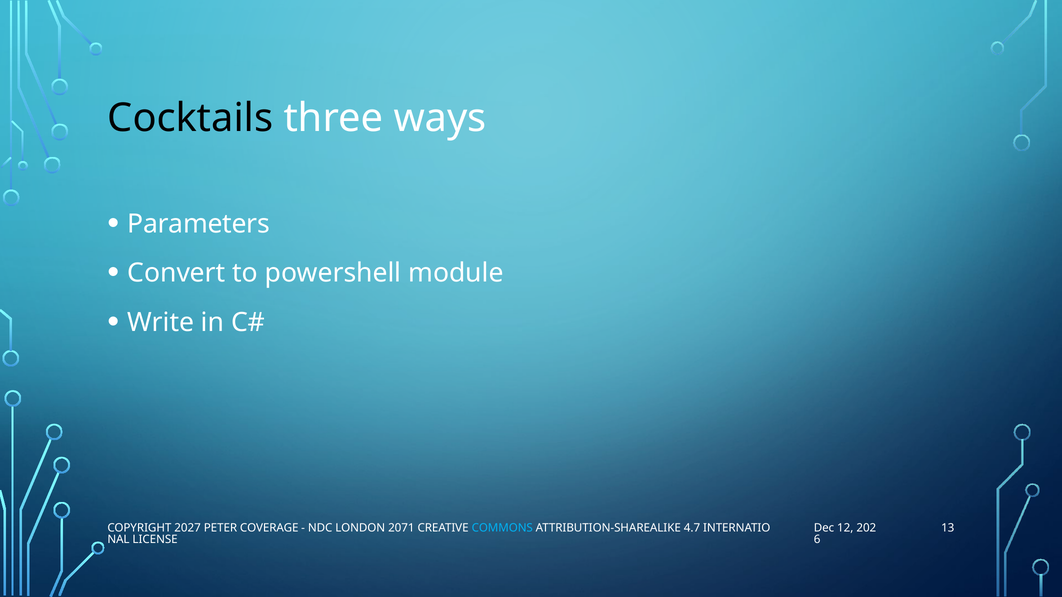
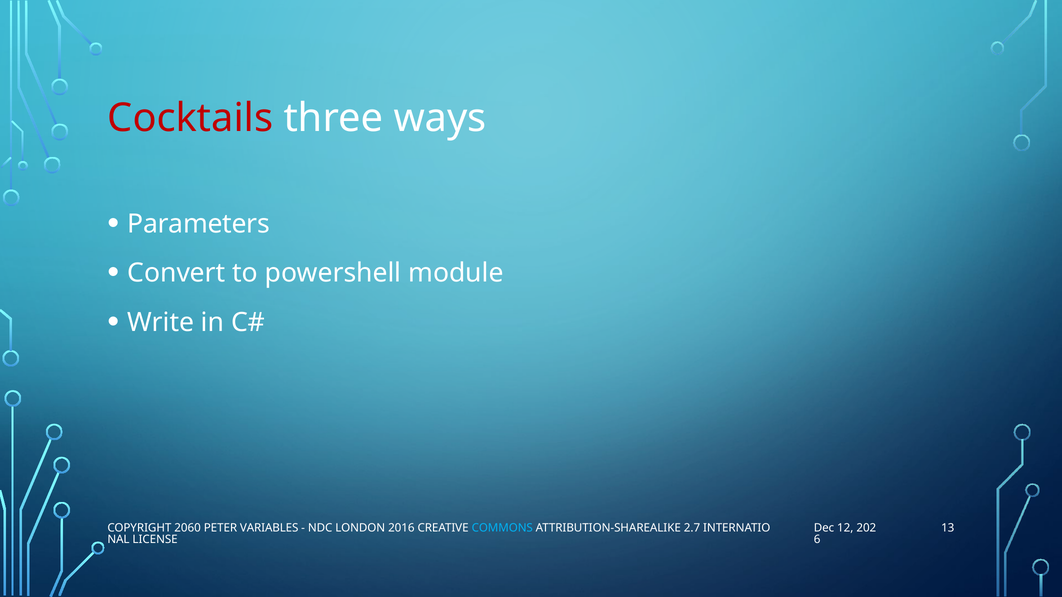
Cocktails colour: black -> red (190, 118)
2027: 2027 -> 2060 (188, 528)
COVERAGE: COVERAGE -> VARIABLES (269, 528)
2071: 2071 -> 2016 (401, 528)
4.7: 4.7 -> 2.7 (692, 528)
